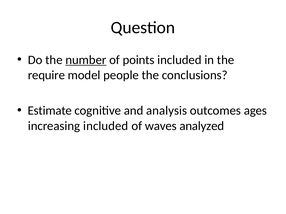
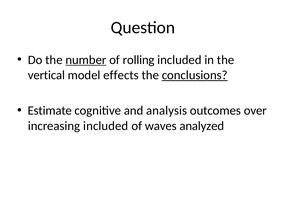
points: points -> rolling (139, 60)
require: require -> vertical (46, 75)
people: people -> effects (121, 75)
conclusions underline: none -> present (195, 75)
ages: ages -> over (255, 111)
